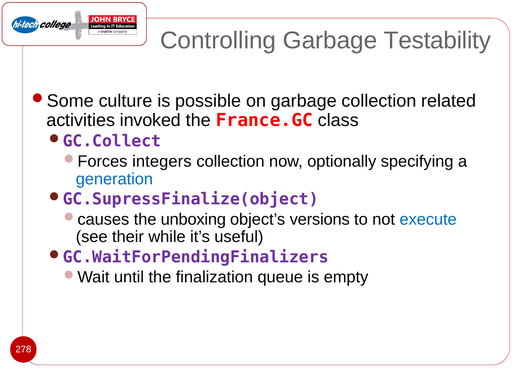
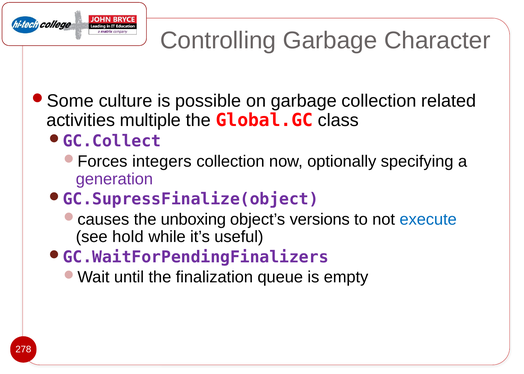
Testability: Testability -> Character (437, 40)
invoked: invoked -> multiple (150, 120)
France.GC: France.GC -> Global.GC (264, 120)
generation colour: blue -> purple (114, 179)
their: their -> hold (128, 237)
